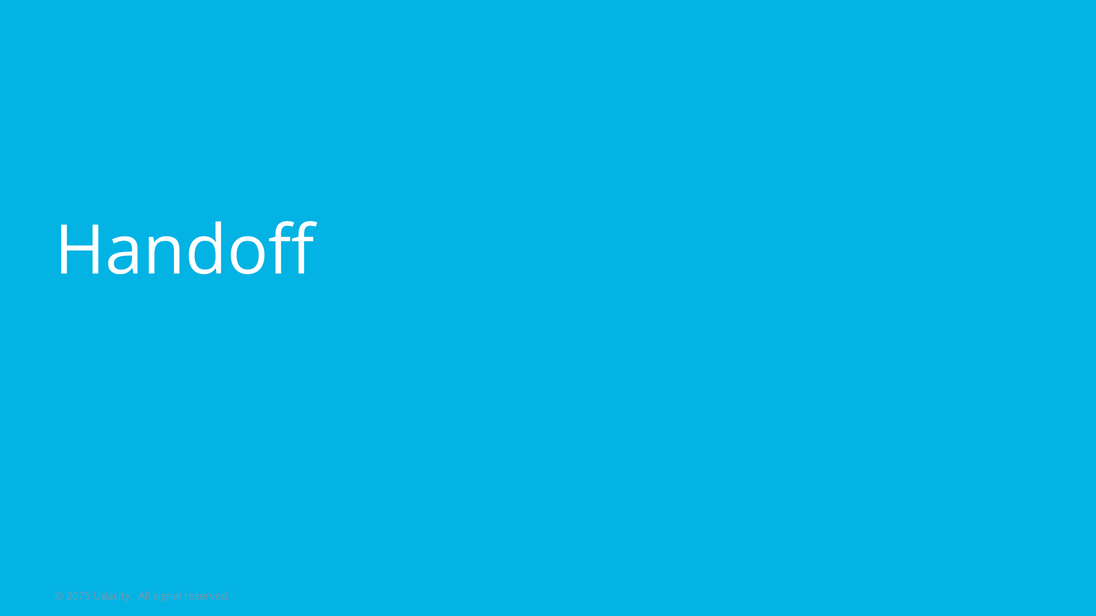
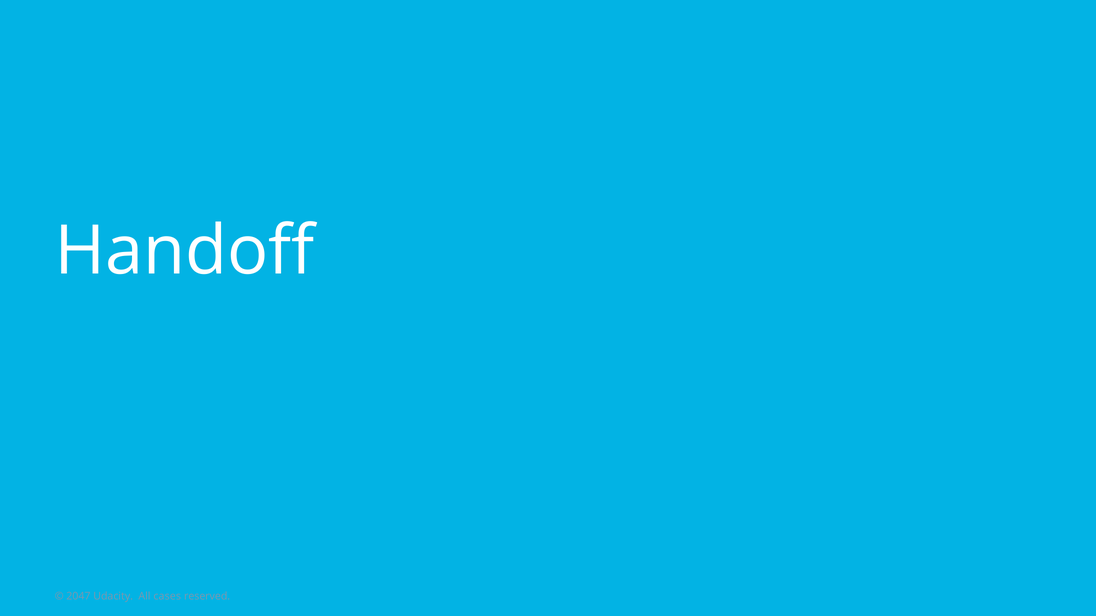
2075: 2075 -> 2047 (78, 597)
signal: signal -> cases (167, 597)
